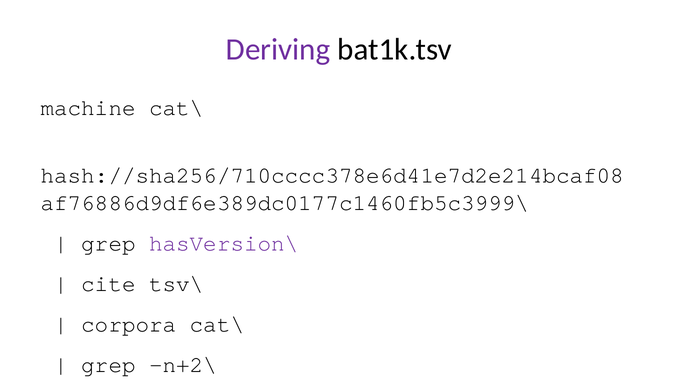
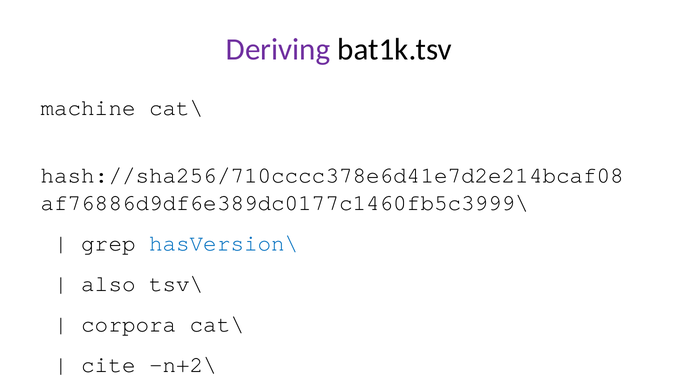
hasVersion\ colour: purple -> blue (224, 243)
cite: cite -> also (109, 283)
grep: grep -> cite (109, 364)
